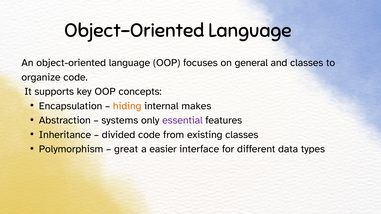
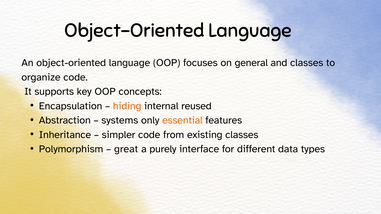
makes: makes -> reused (196, 106)
essential colour: purple -> orange (182, 120)
divided: divided -> simpler (119, 135)
easier: easier -> purely (163, 149)
